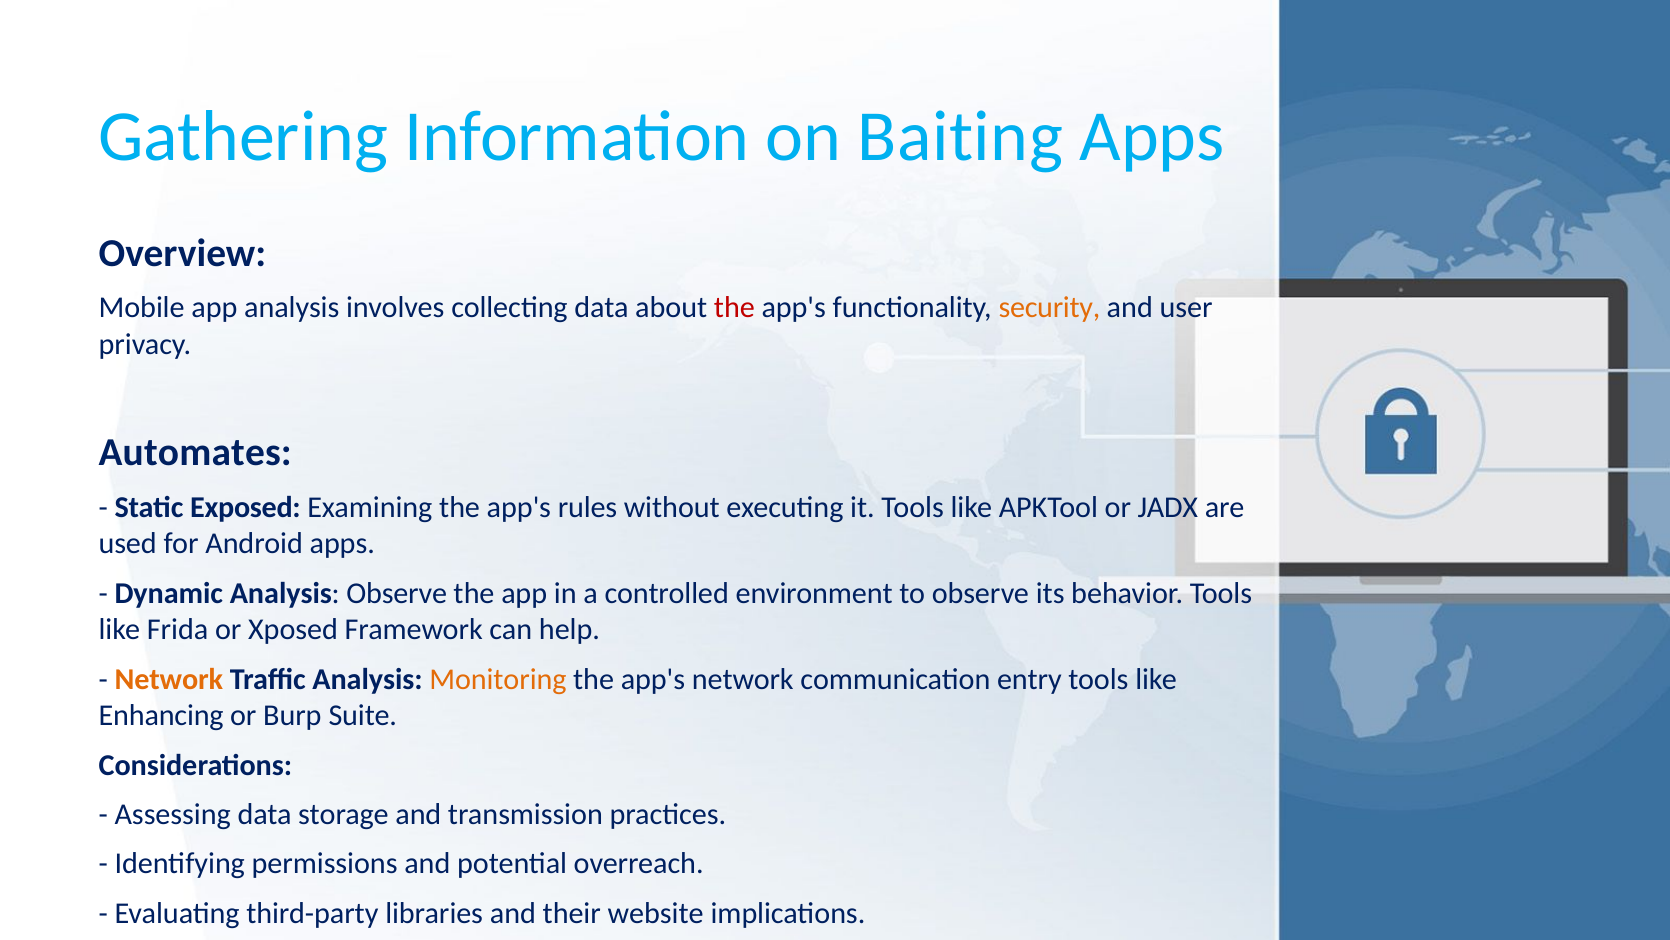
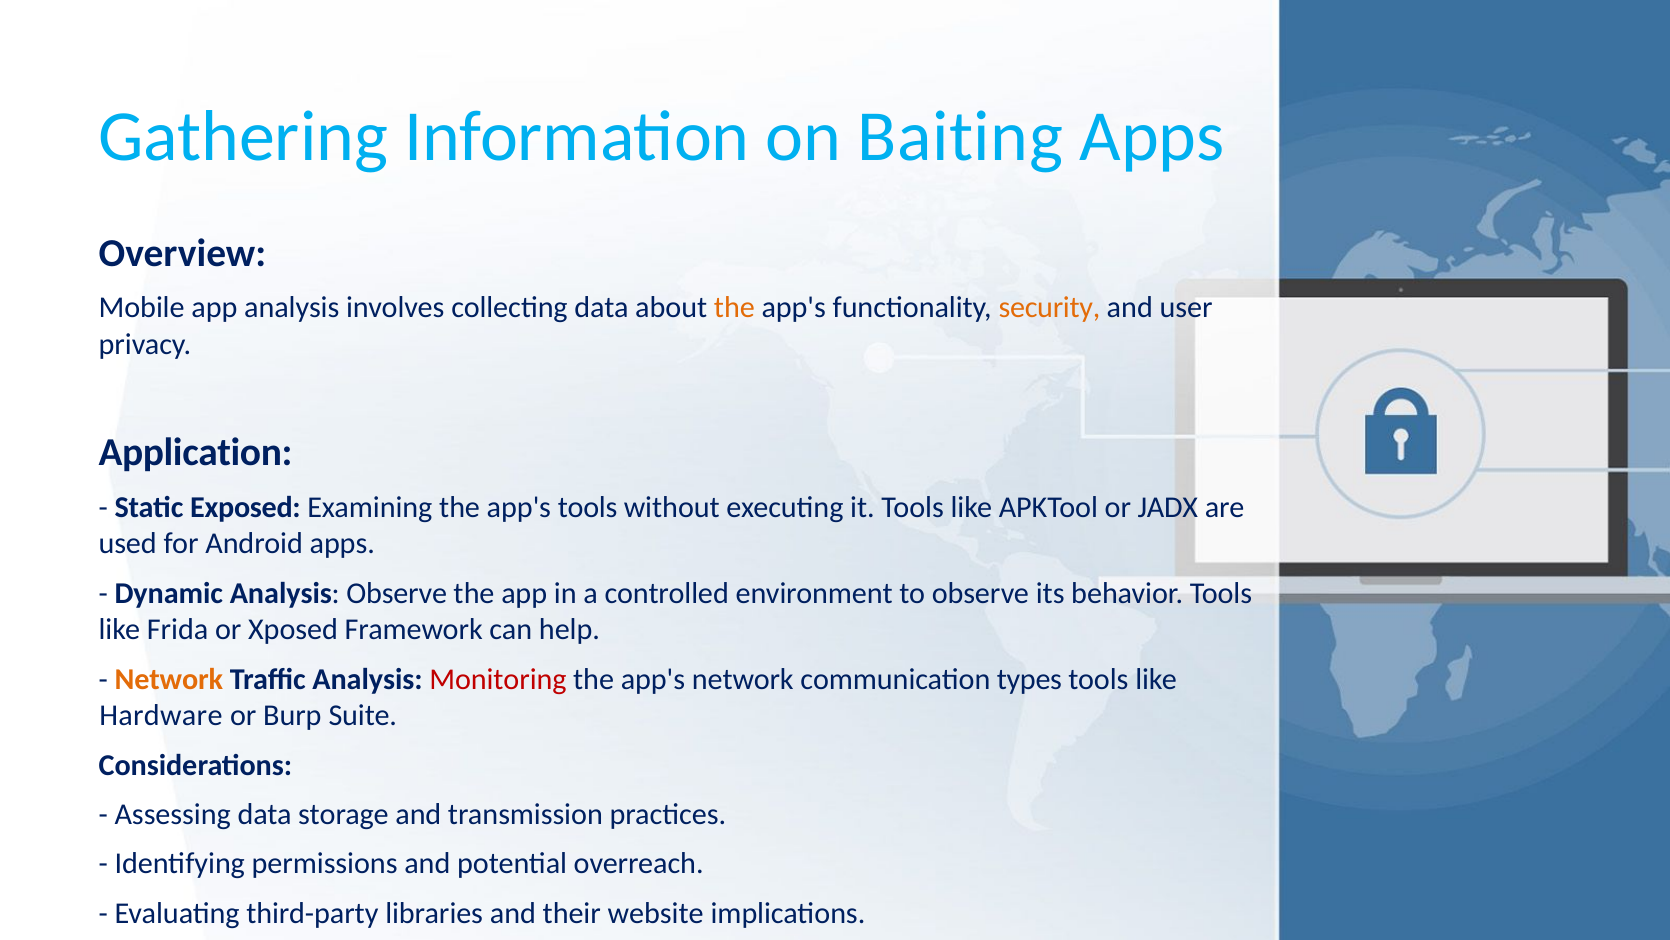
the colour: red -> orange (734, 308)
Automates: Automates -> Application (196, 452)
app's rules: rules -> tools (588, 507)
Monitoring colour: orange -> red (498, 679)
entry: entry -> types (1029, 679)
Enhancing: Enhancing -> Hardware (161, 715)
